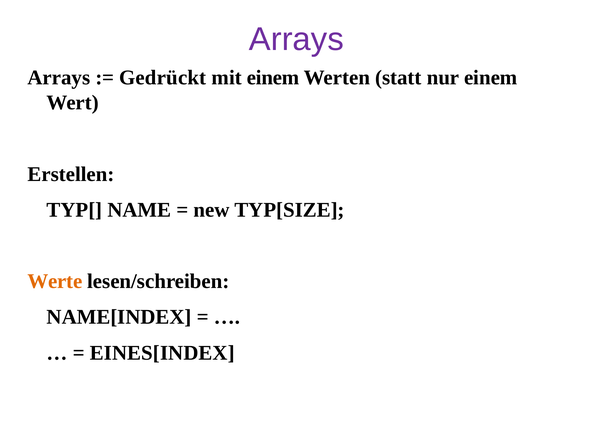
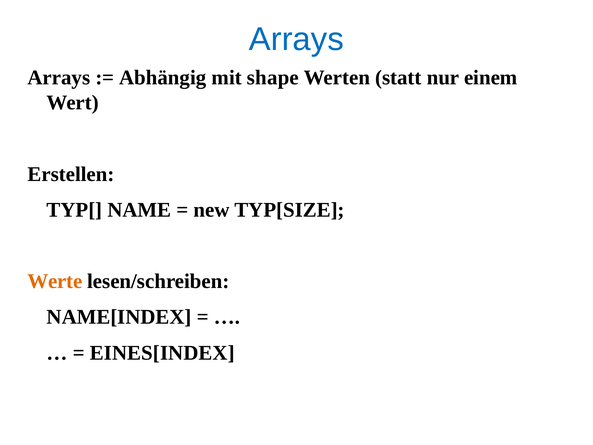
Arrays colour: purple -> blue (296, 39)
Gedrückt: Gedrückt -> Abhängig (163, 78)
mit einem: einem -> shape (273, 78)
